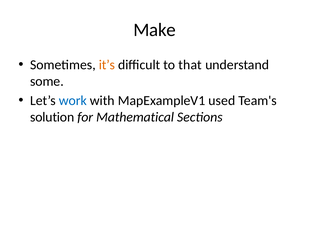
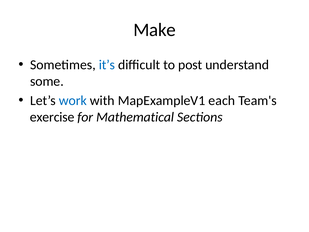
it’s colour: orange -> blue (107, 65)
that: that -> post (190, 65)
used: used -> each (222, 101)
solution: solution -> exercise (52, 117)
